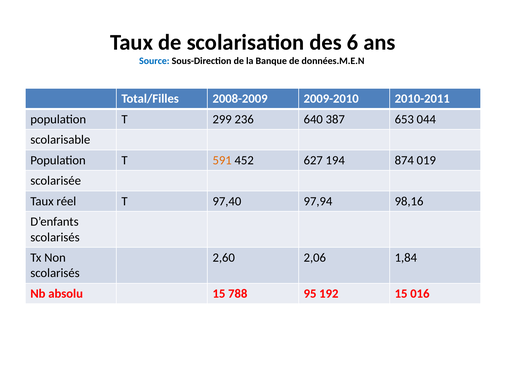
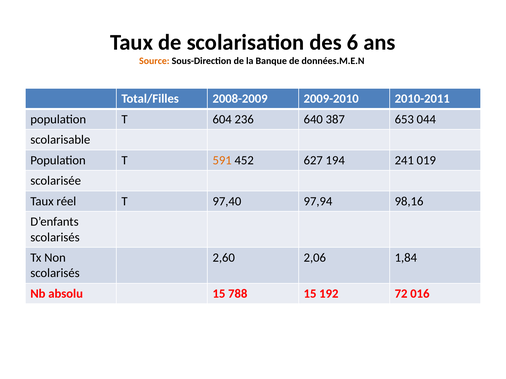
Source colour: blue -> orange (154, 61)
299: 299 -> 604 (222, 119)
874: 874 -> 241 (404, 161)
788 95: 95 -> 15 (310, 294)
192 15: 15 -> 72 (401, 294)
